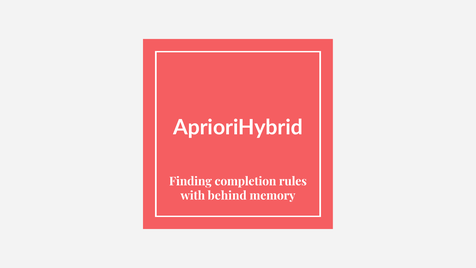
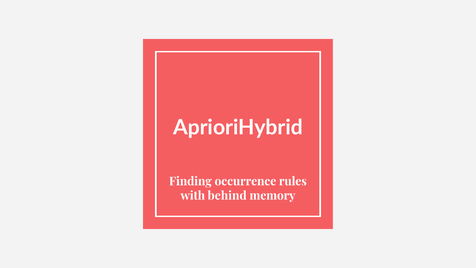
completion: completion -> occurrence (245, 181)
